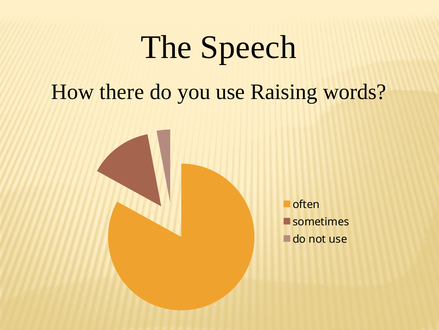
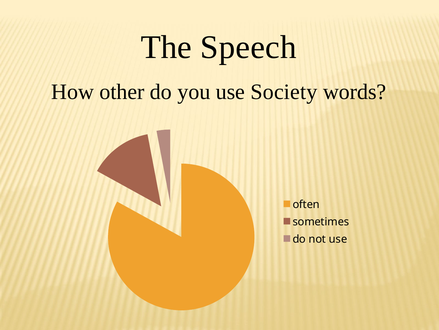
there: there -> other (122, 92)
Raising: Raising -> Society (284, 92)
